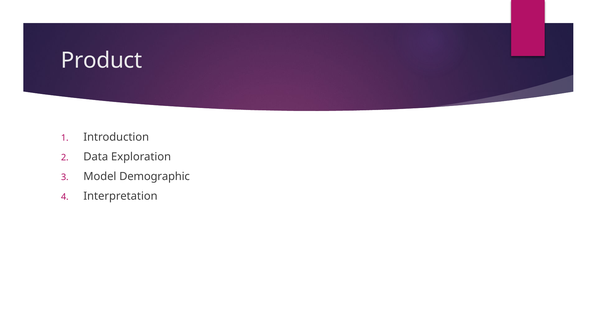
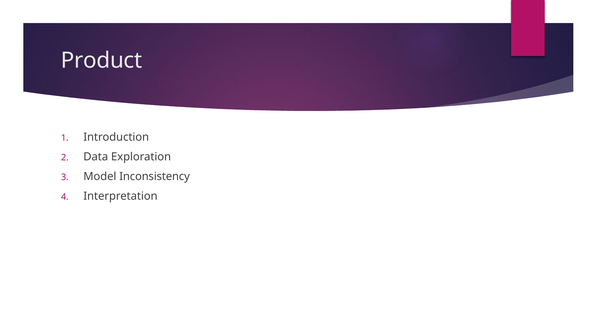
Demographic: Demographic -> Inconsistency (155, 177)
